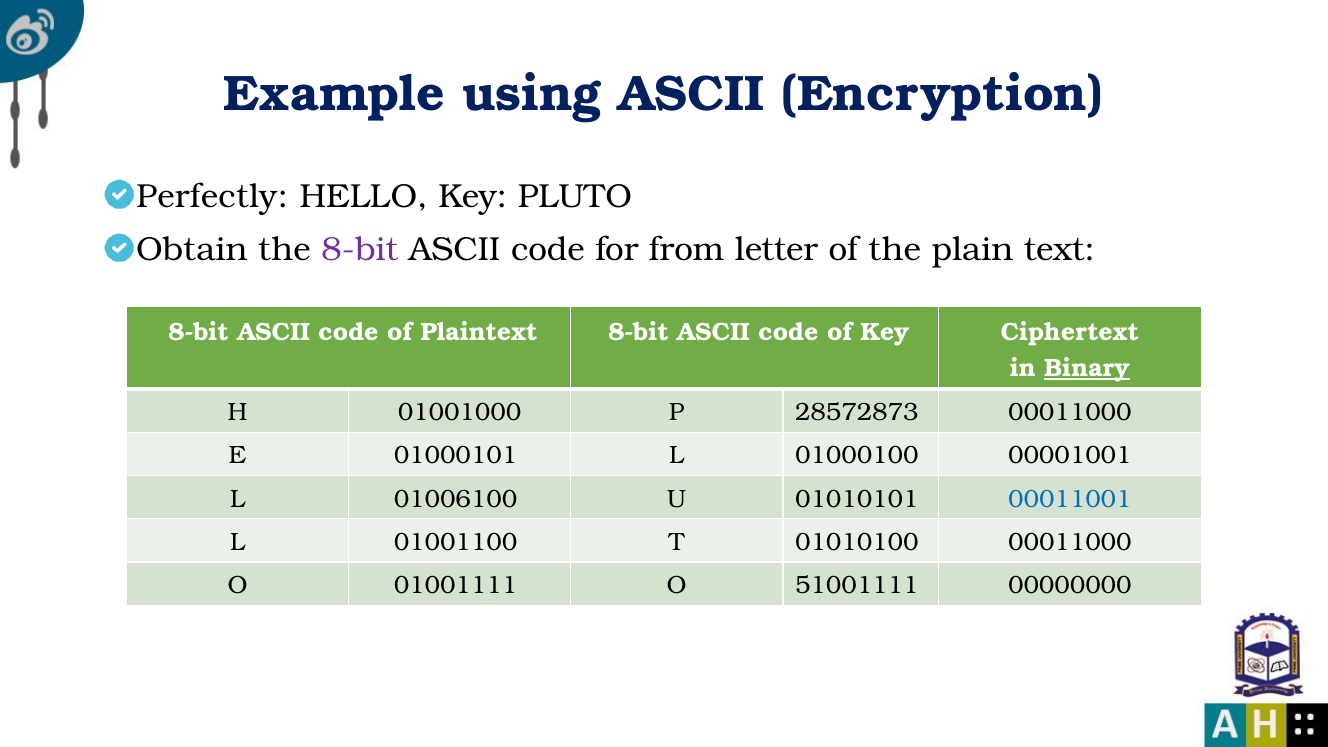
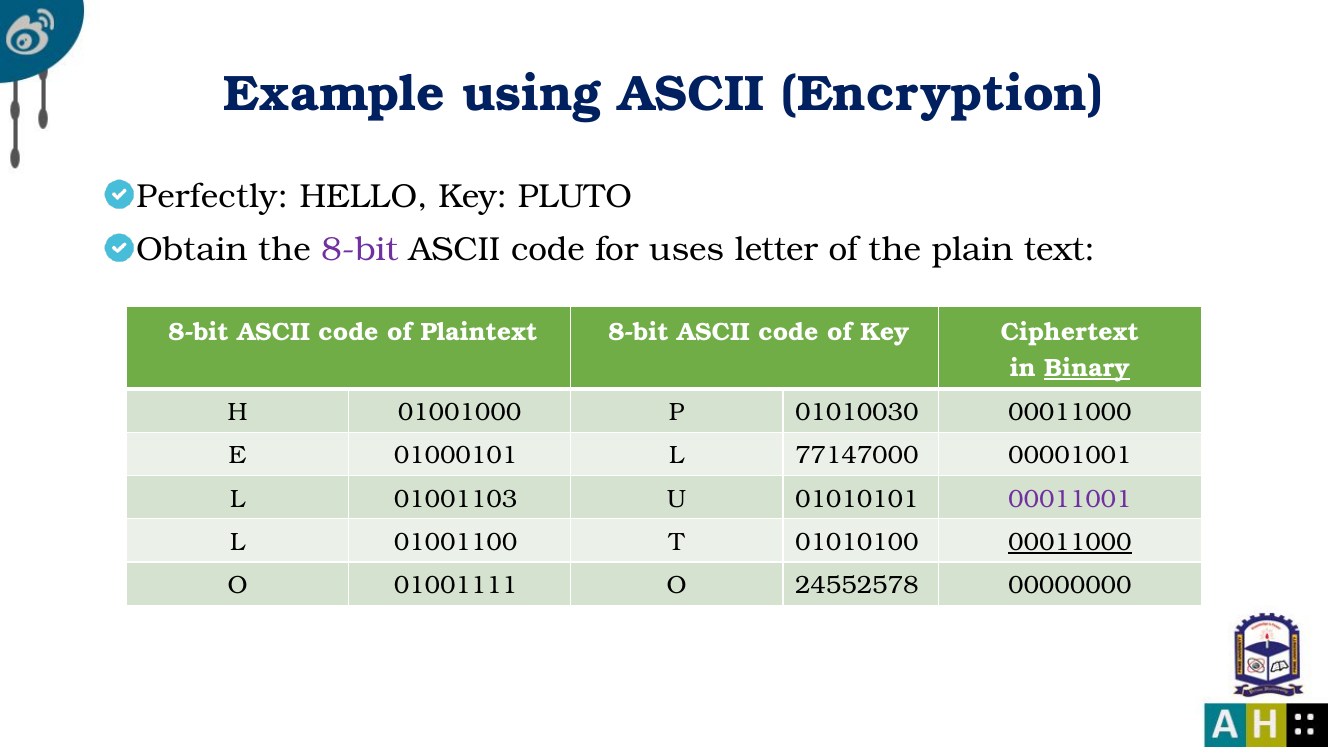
from: from -> uses (686, 250)
28572873: 28572873 -> 01010030 (857, 412)
01000100: 01000100 -> 77147000 (857, 456)
01006100: 01006100 -> 01001103 (455, 499)
00011001 colour: blue -> purple (1070, 499)
00011000 underline: none -> present (1070, 542)
51001111: 51001111 -> 24552578 (857, 585)
